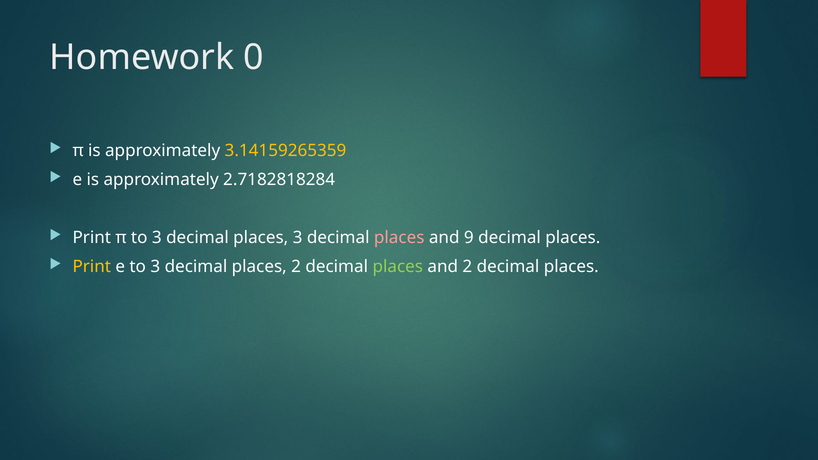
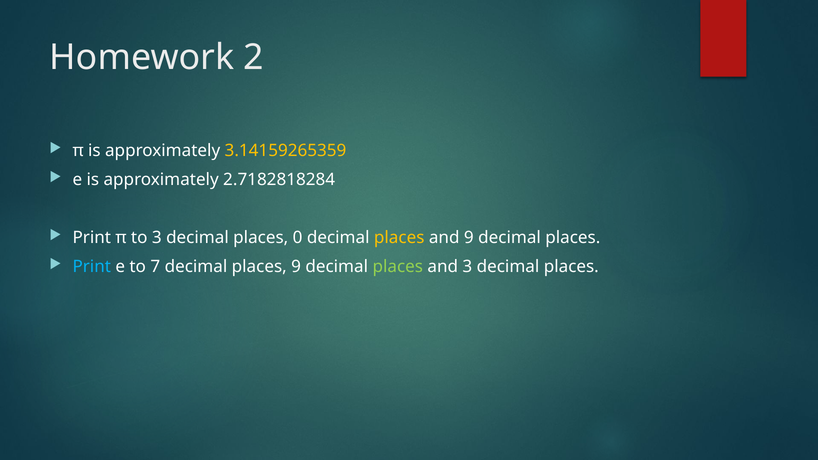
0: 0 -> 2 (254, 57)
places 3: 3 -> 0 (298, 238)
places colour: pink -> yellow (399, 238)
Print colour: yellow -> light blue (92, 267)
e to 3: 3 -> 7 (155, 267)
places 2: 2 -> 9 (296, 267)
and 2: 2 -> 3 (467, 267)
